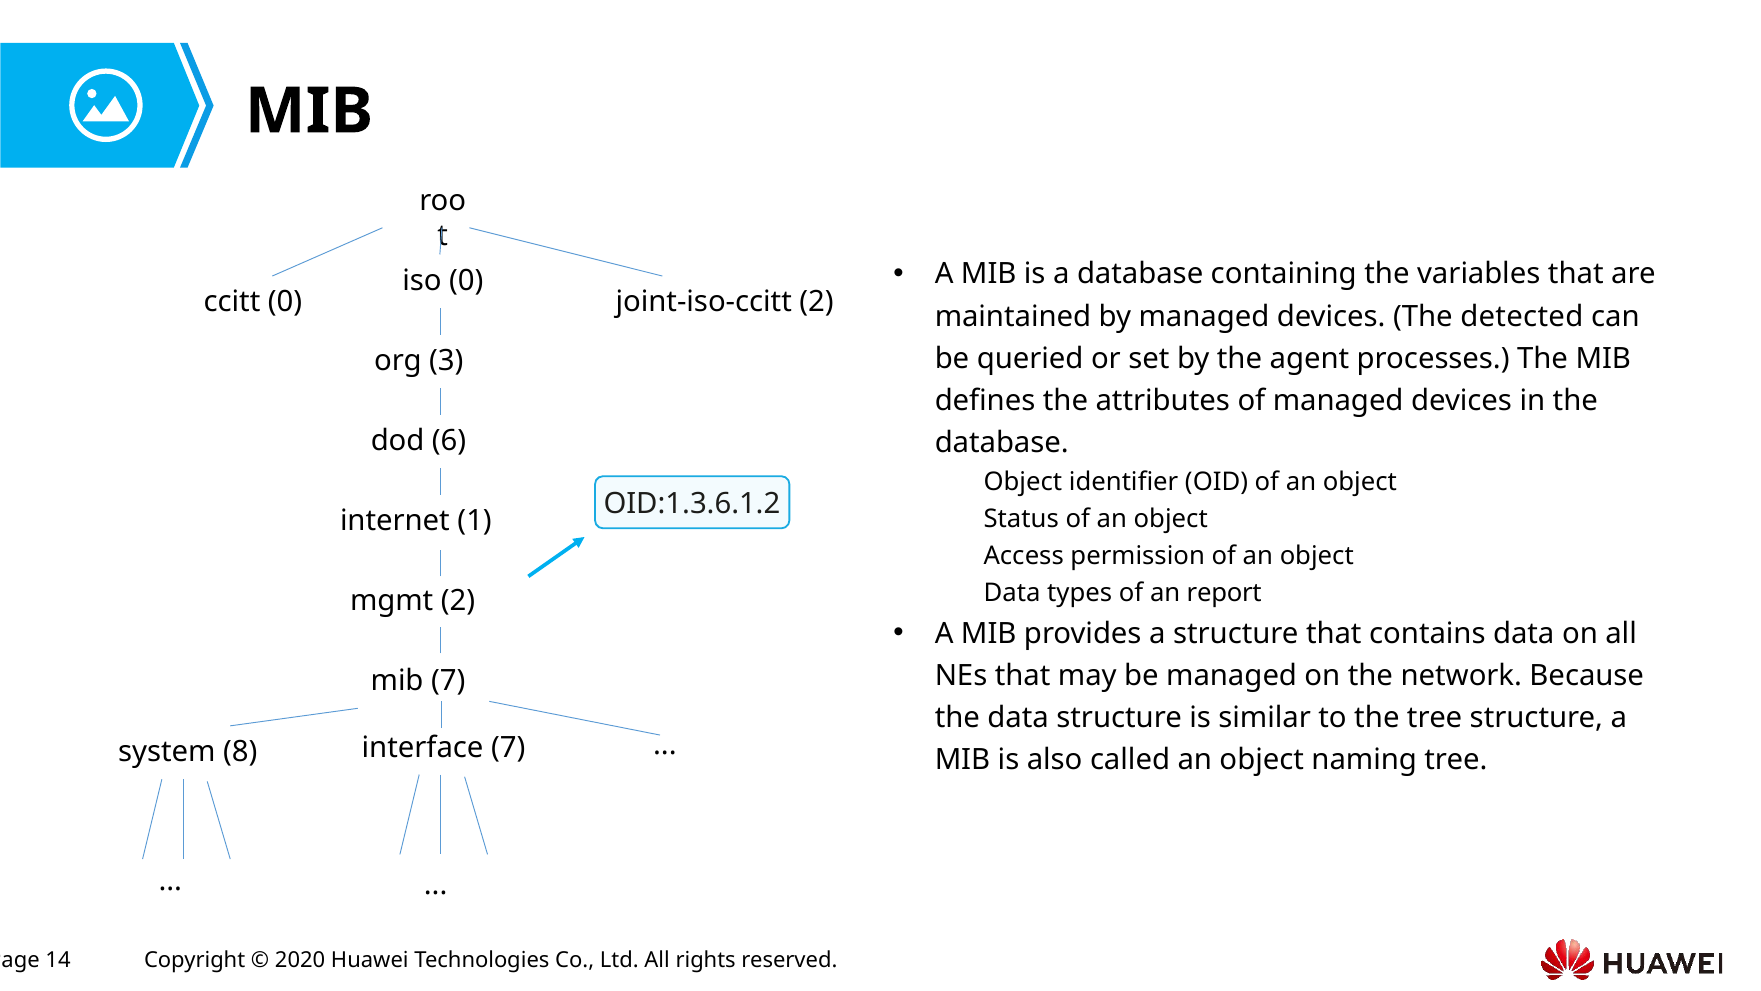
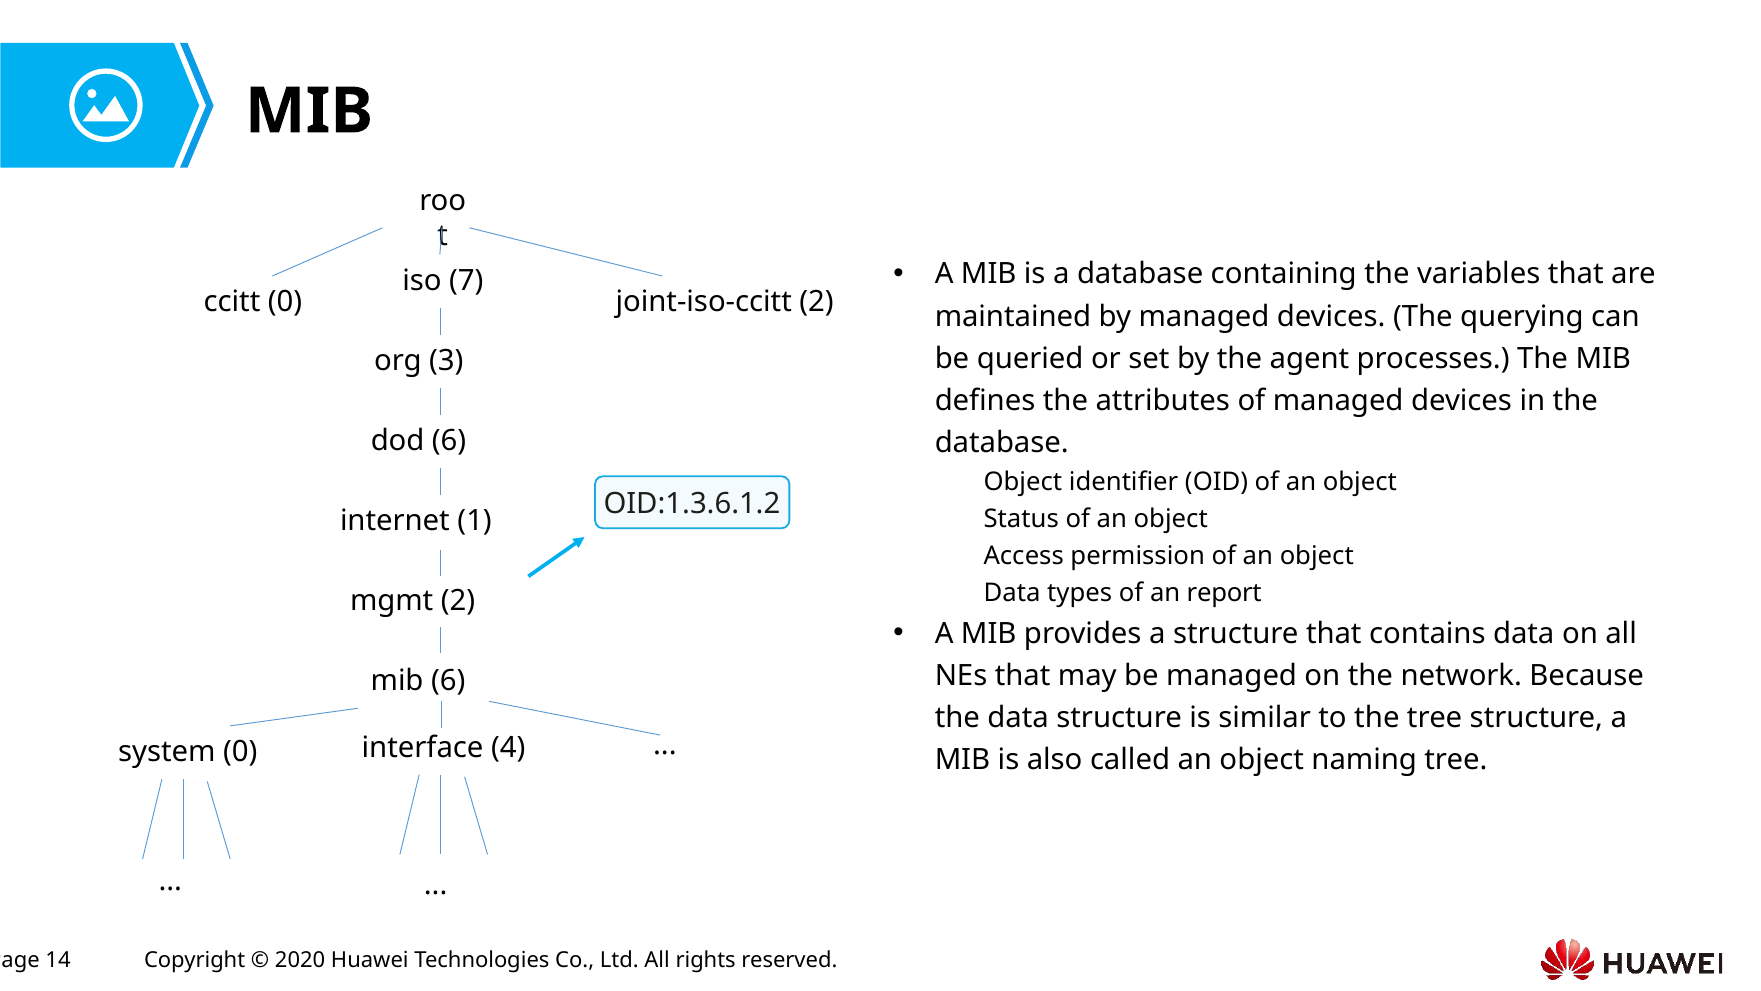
iso 0: 0 -> 7 (466, 281)
detected: detected -> querying (1522, 316)
mib 7: 7 -> 6 (448, 681)
system 8: 8 -> 0 (240, 752)
interface 7: 7 -> 4 (508, 747)
